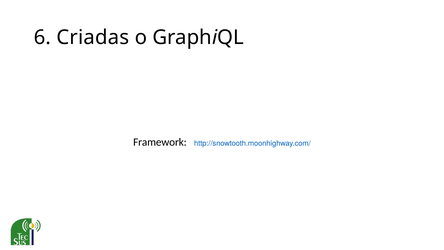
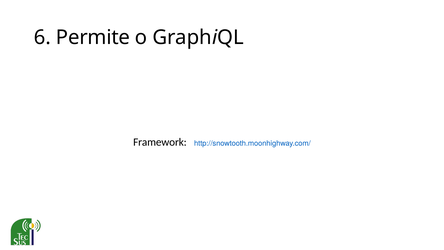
Criadas: Criadas -> Permite (93, 37)
